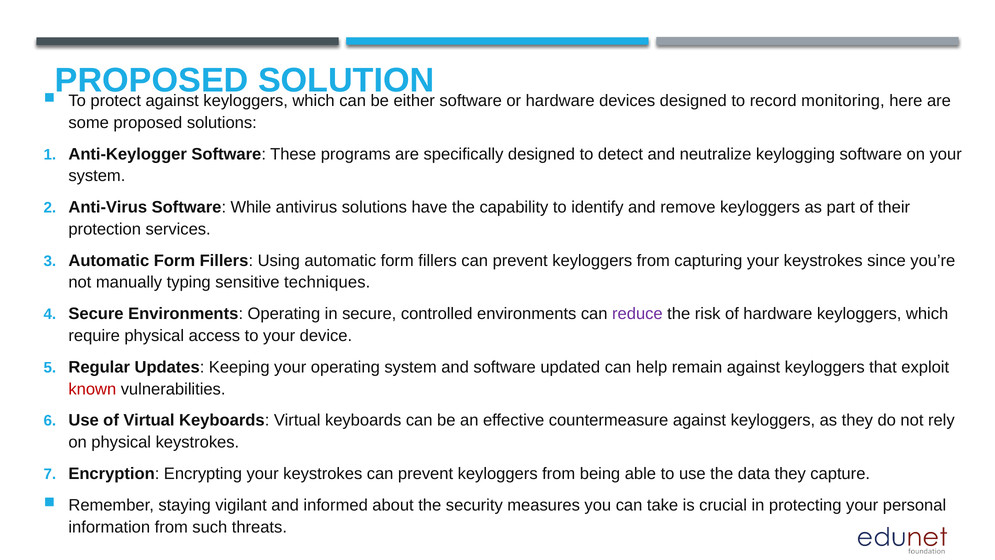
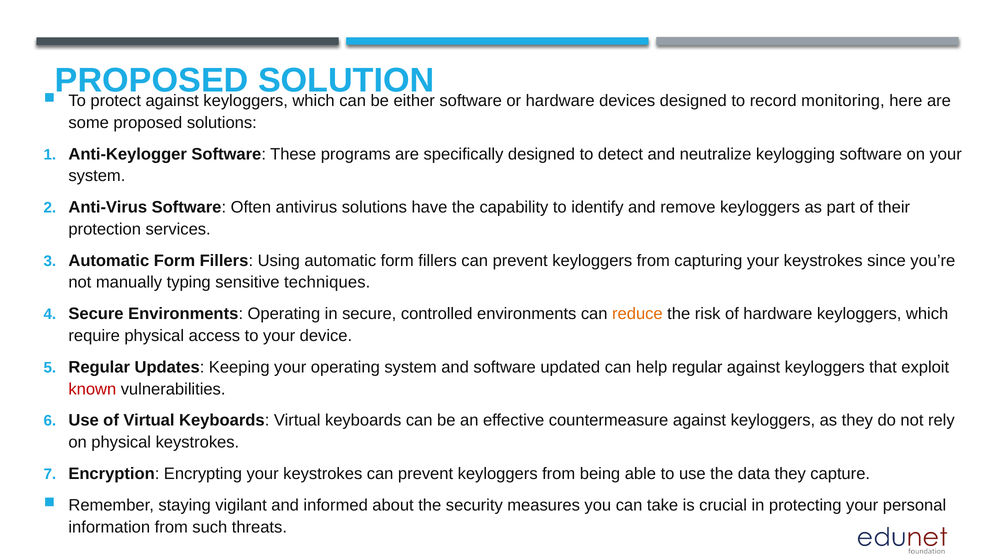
While: While -> Often (251, 207)
reduce colour: purple -> orange (637, 314)
help remain: remain -> regular (697, 367)
